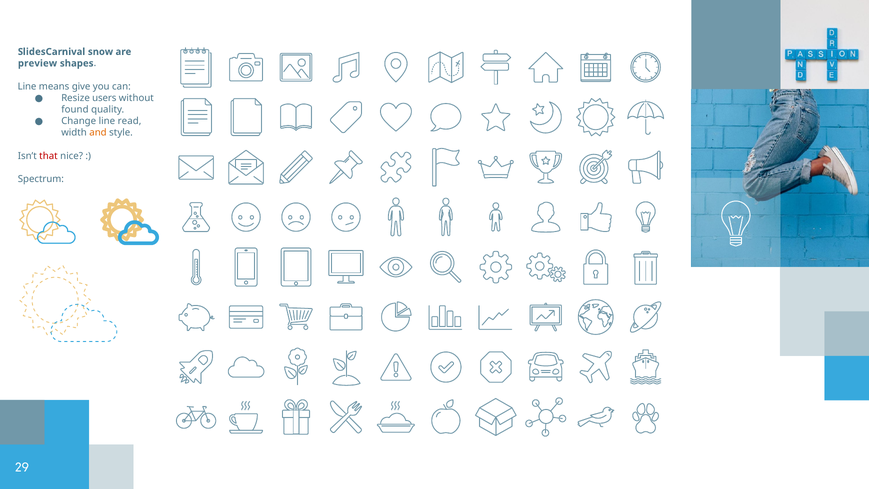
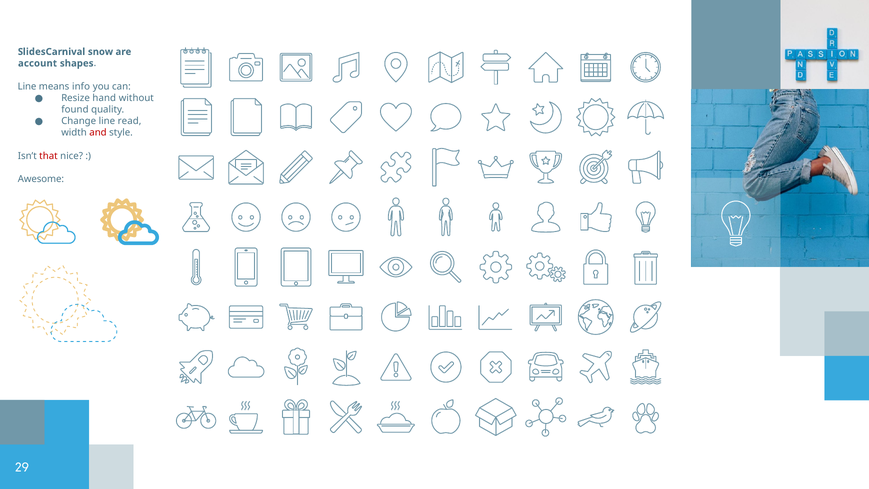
preview: preview -> account (38, 63)
give: give -> info (81, 86)
users: users -> hand (104, 98)
and colour: orange -> red (98, 133)
Spectrum: Spectrum -> Awesome (41, 179)
